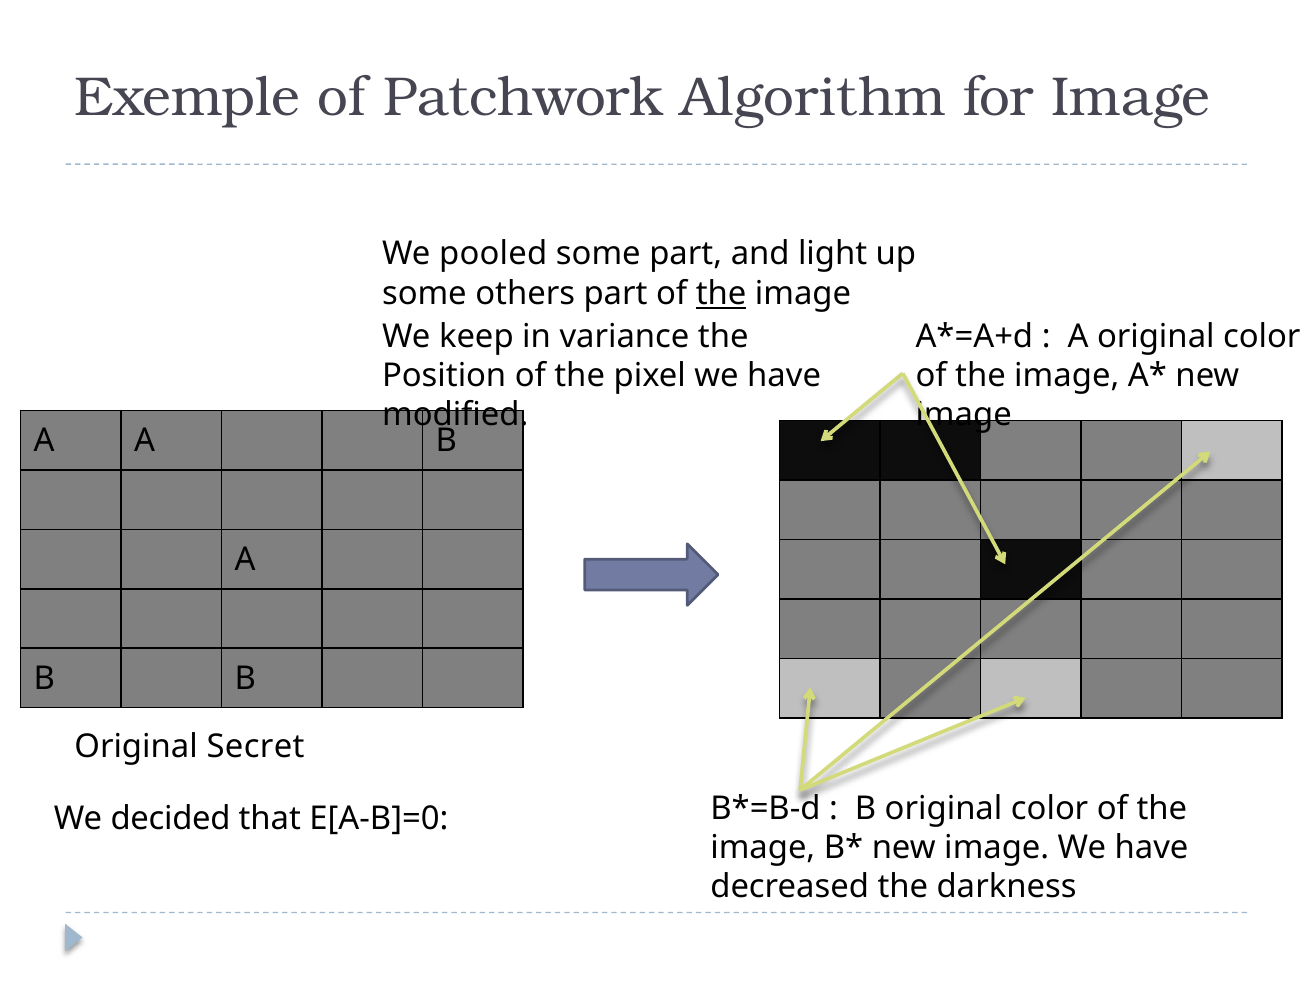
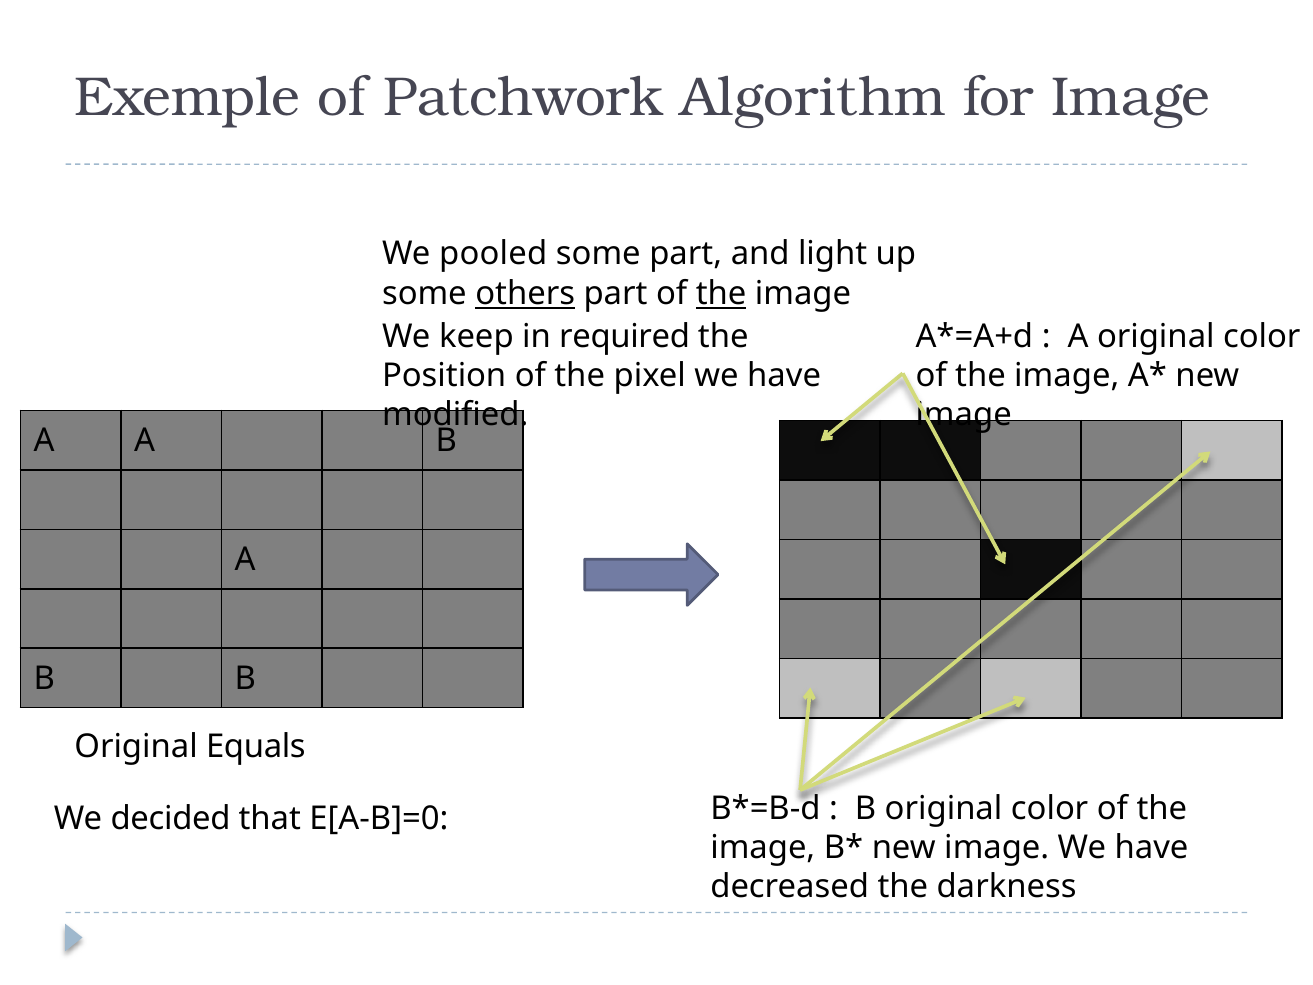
others underline: none -> present (525, 293)
variance: variance -> required (625, 336)
Secret: Secret -> Equals (256, 746)
